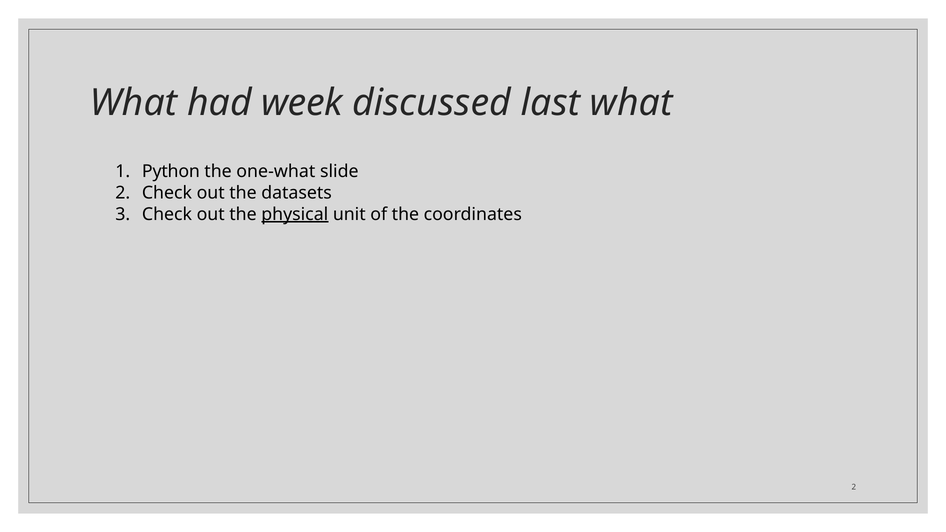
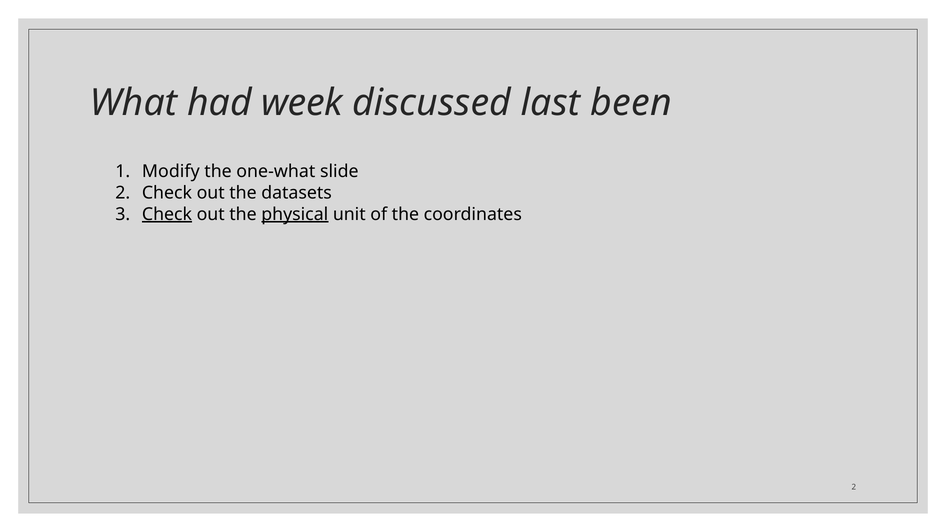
last what: what -> been (631, 103)
Python: Python -> Modify (171, 172)
Check underline: none -> present (167, 214)
